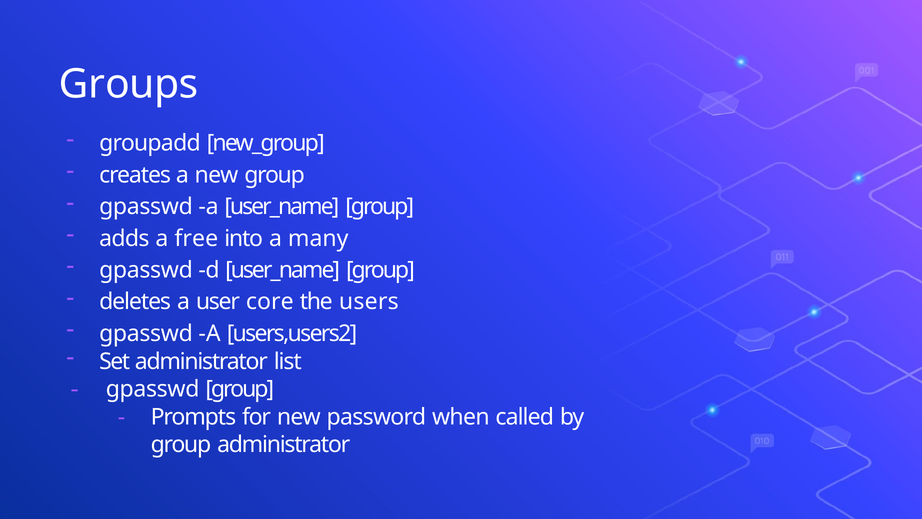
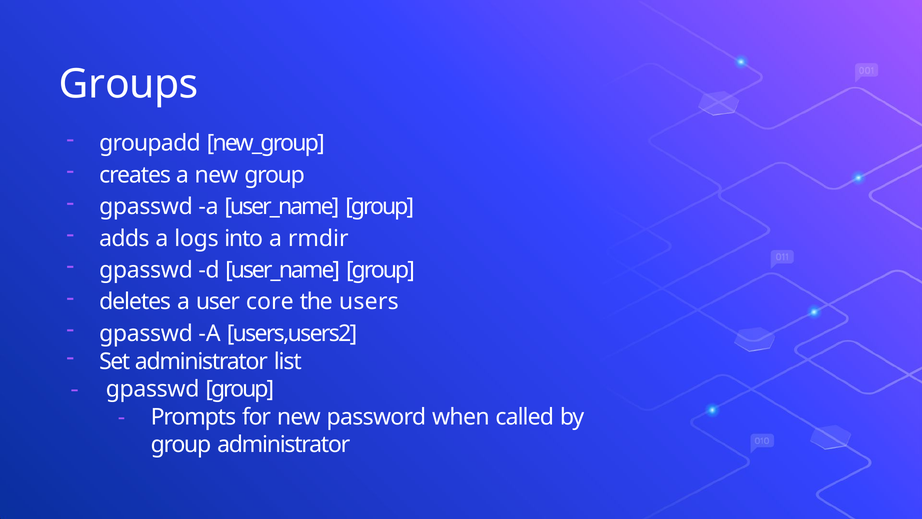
free: free -> logs (196, 238)
many: many -> rmdir (318, 238)
